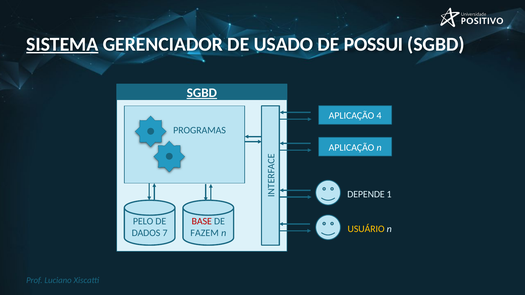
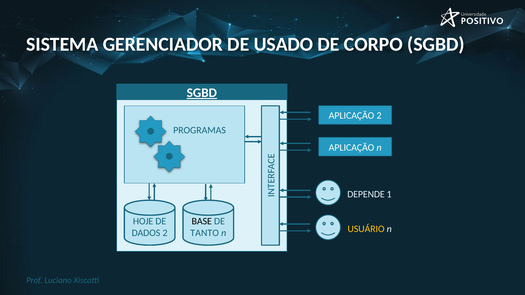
SISTEMA underline: present -> none (62, 44)
POSSUI: POSSUI -> CORPO (373, 44)
APLICAÇÃO 4: 4 -> 2 (379, 116)
PELO: PELO -> HOJE (143, 221)
BASE colour: red -> black (202, 221)
DADOS 7: 7 -> 2 (165, 233)
FAZEM: FAZEM -> TANTO (205, 233)
